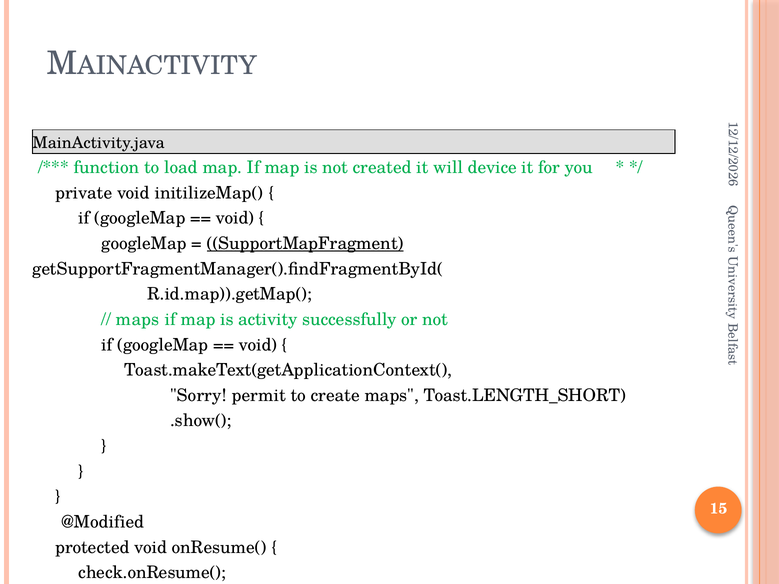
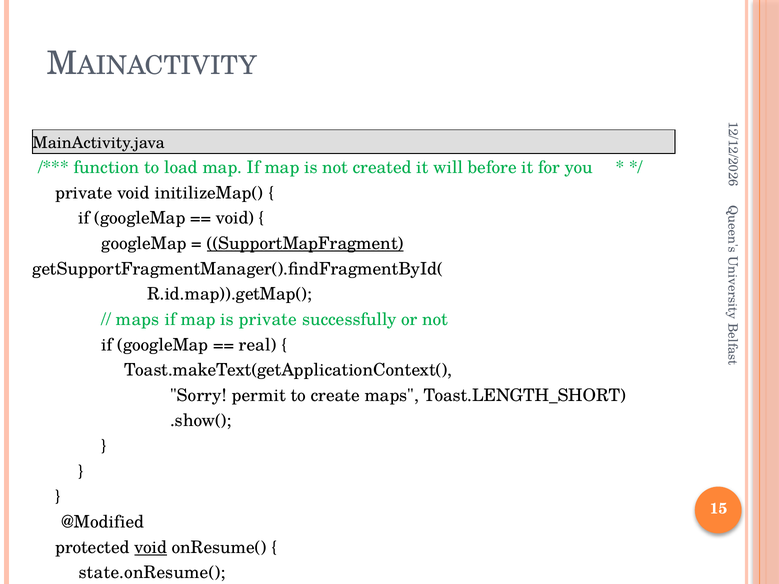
device: device -> before (492, 168)
is activity: activity -> private (268, 320)
void: void -> real (258, 345)
void underline: none -> present (151, 548)
check.onResume(: check.onResume( -> state.onResume( (152, 573)
